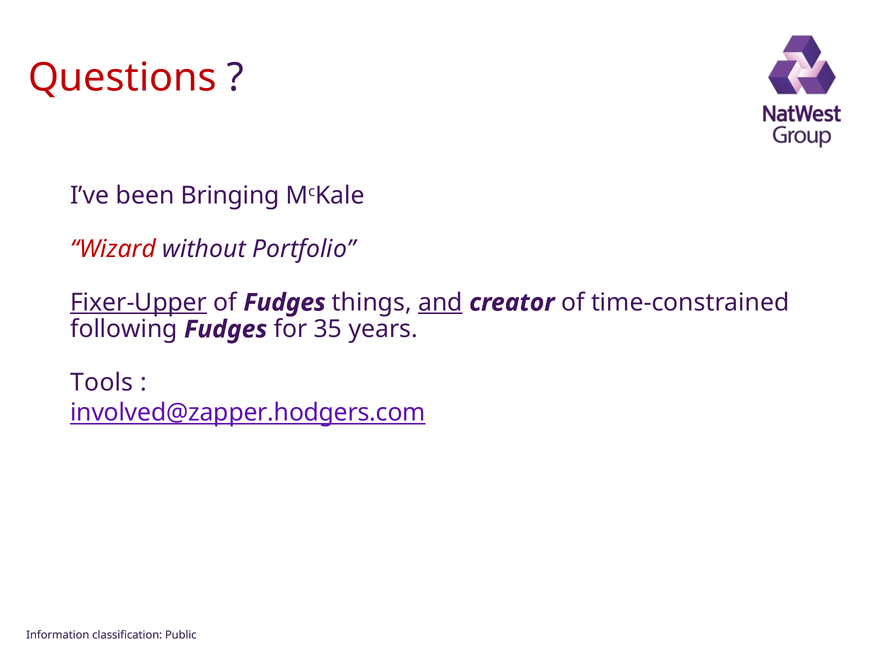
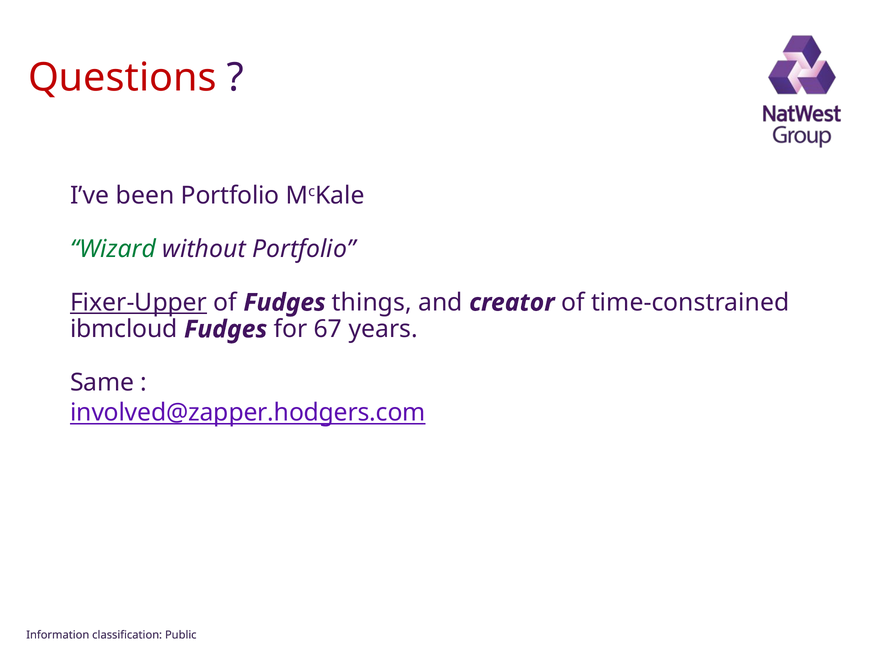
been Bringing: Bringing -> Portfolio (230, 196)
Wizard colour: red -> green (113, 249)
and underline: present -> none (440, 303)
following: following -> ibmcloud (124, 329)
35: 35 -> 67 (328, 329)
Tools: Tools -> Same (102, 383)
